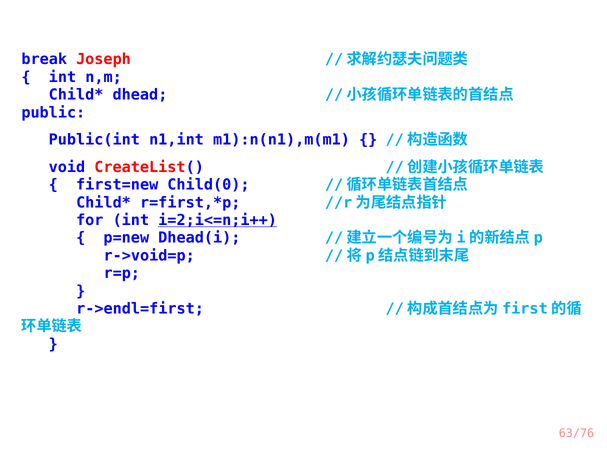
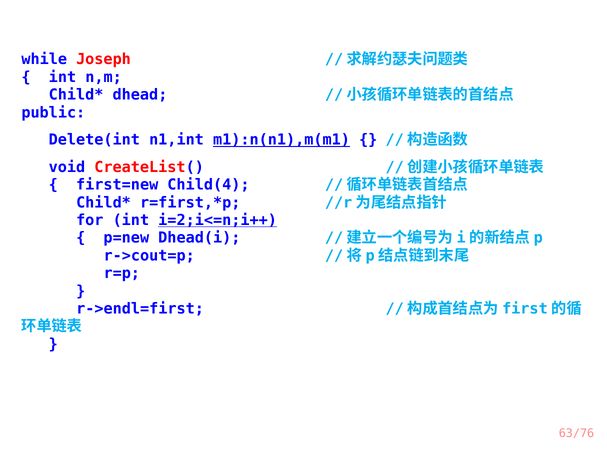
break: break -> while (44, 59)
Public(int: Public(int -> Delete(int (94, 140)
m1):n(n1),m(m1 underline: none -> present (281, 140)
Child(0: Child(0 -> Child(4 (208, 185)
r->void=p: r->void=p -> r->cout=p (149, 256)
